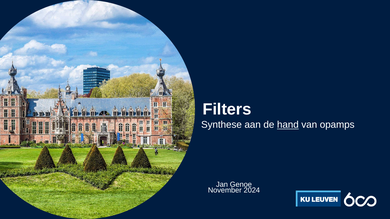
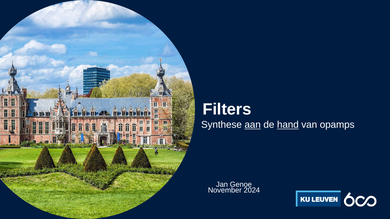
aan underline: none -> present (253, 125)
